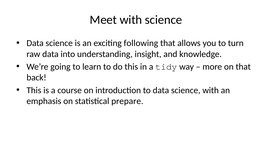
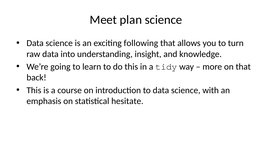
Meet with: with -> plan (131, 20)
prepare: prepare -> hesitate (127, 101)
